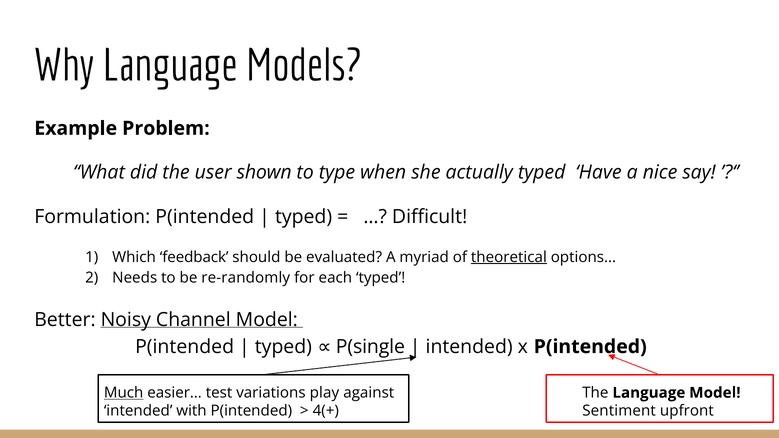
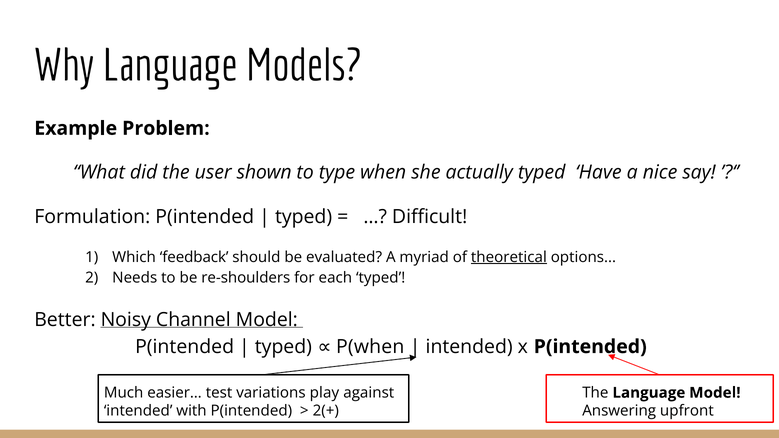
re-randomly: re-randomly -> re-shoulders (246, 278)
P(single: P(single -> P(when (370, 347)
Much underline: present -> none (124, 393)
4(+: 4(+ -> 2(+ (326, 411)
Sentiment: Sentiment -> Answering (619, 411)
